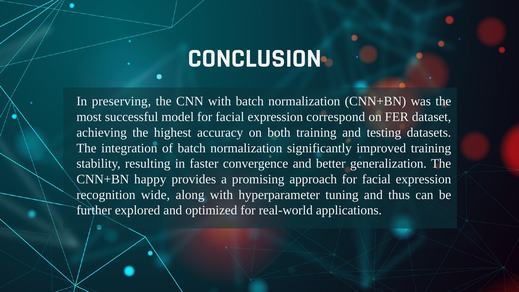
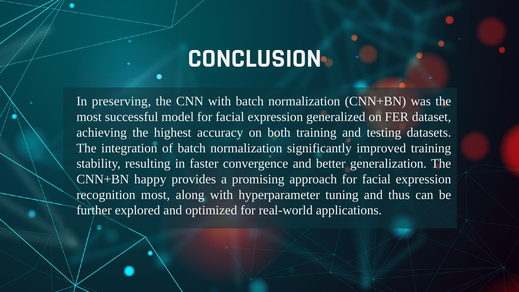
correspond: correspond -> generalized (336, 117)
recognition wide: wide -> most (155, 195)
